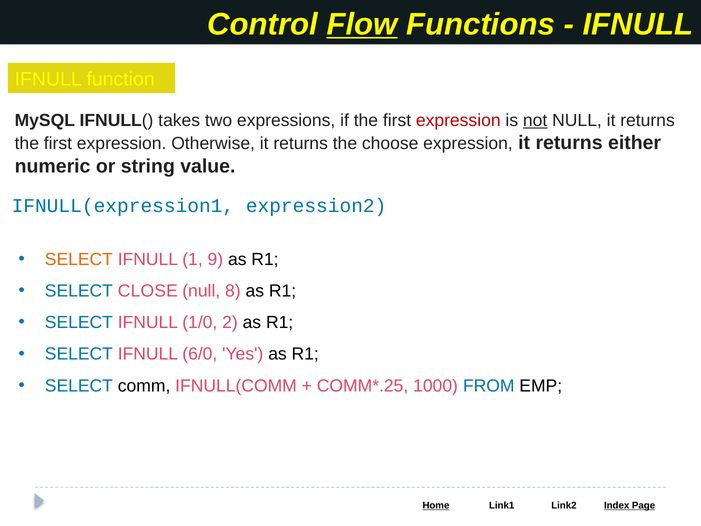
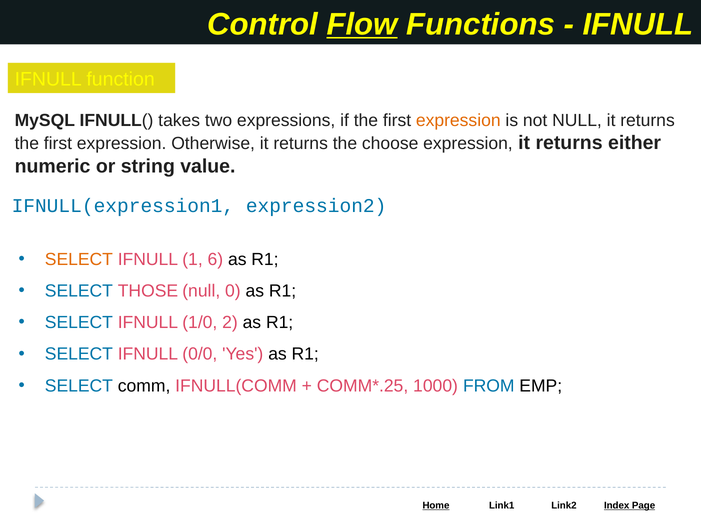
expression colour: red -> orange (458, 120)
not underline: present -> none (535, 120)
9: 9 -> 6 (215, 259)
CLOSE: CLOSE -> THOSE (148, 291)
8: 8 -> 0 (233, 291)
6/0: 6/0 -> 0/0 (200, 354)
